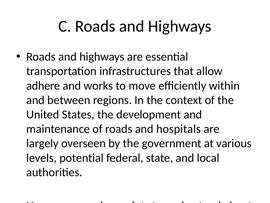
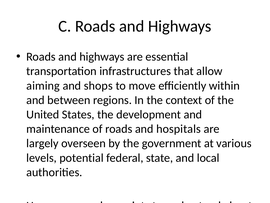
adhere: adhere -> aiming (43, 85)
works: works -> shops (98, 85)
